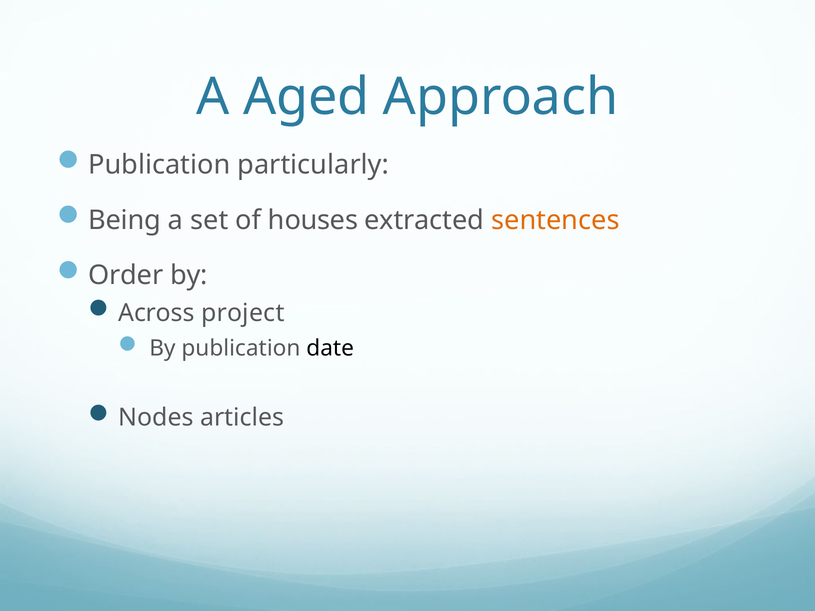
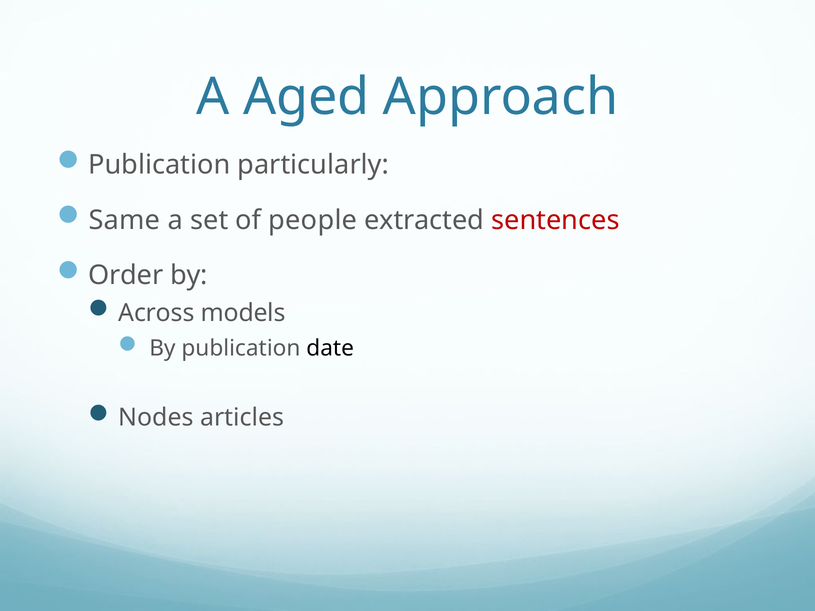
Being: Being -> Same (124, 220)
houses: houses -> people (313, 220)
sentences colour: orange -> red (555, 220)
project: project -> models (243, 313)
